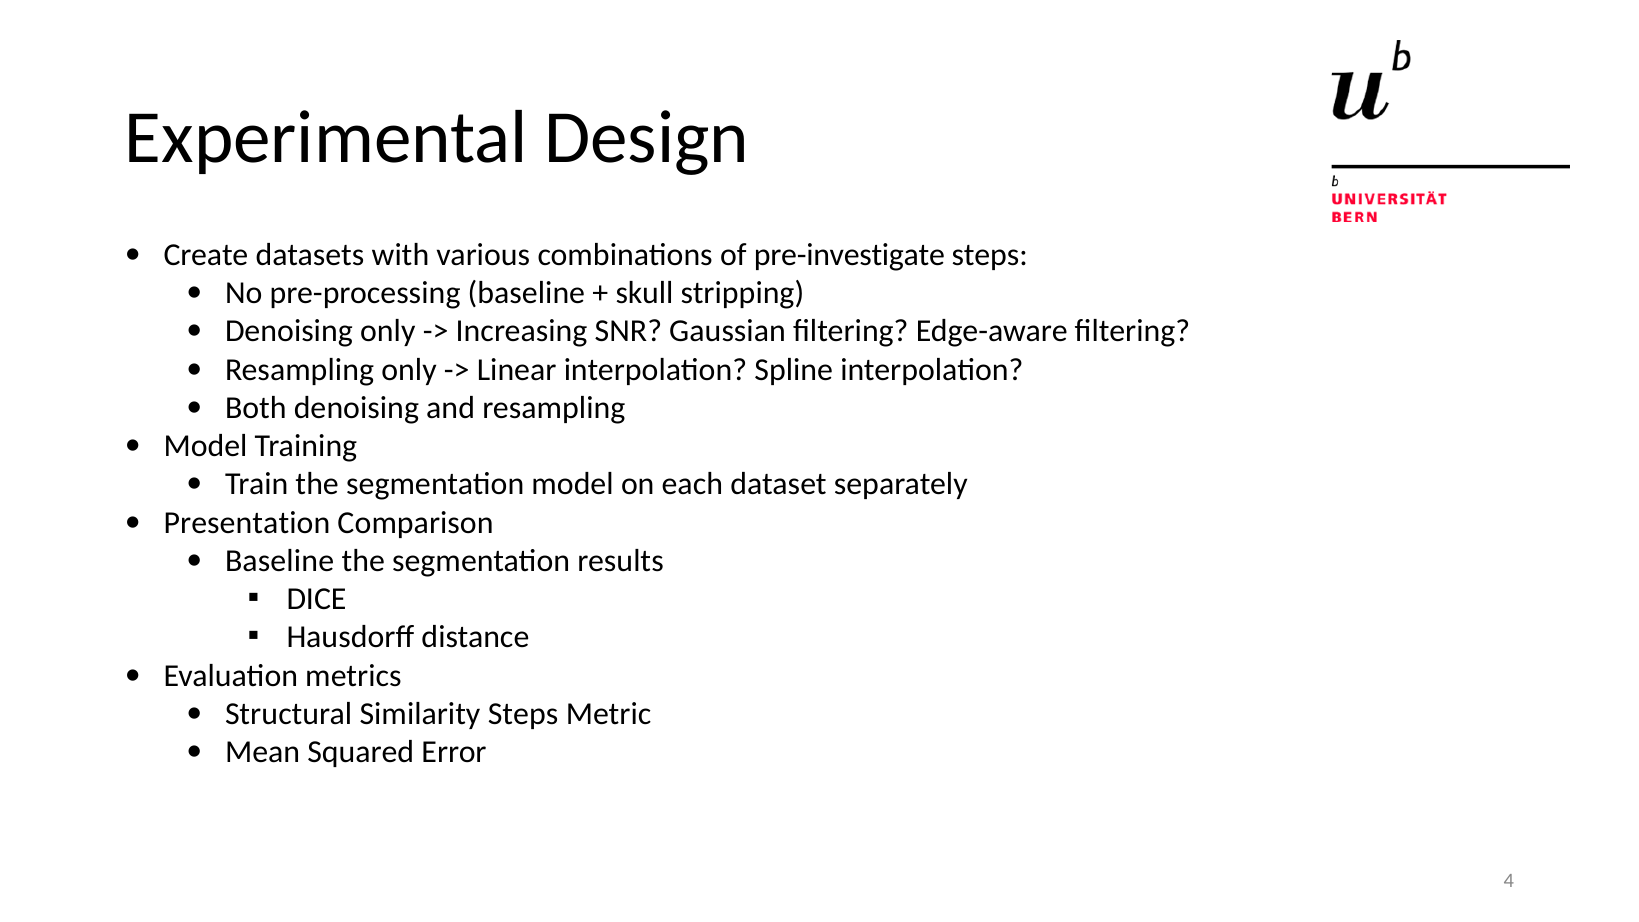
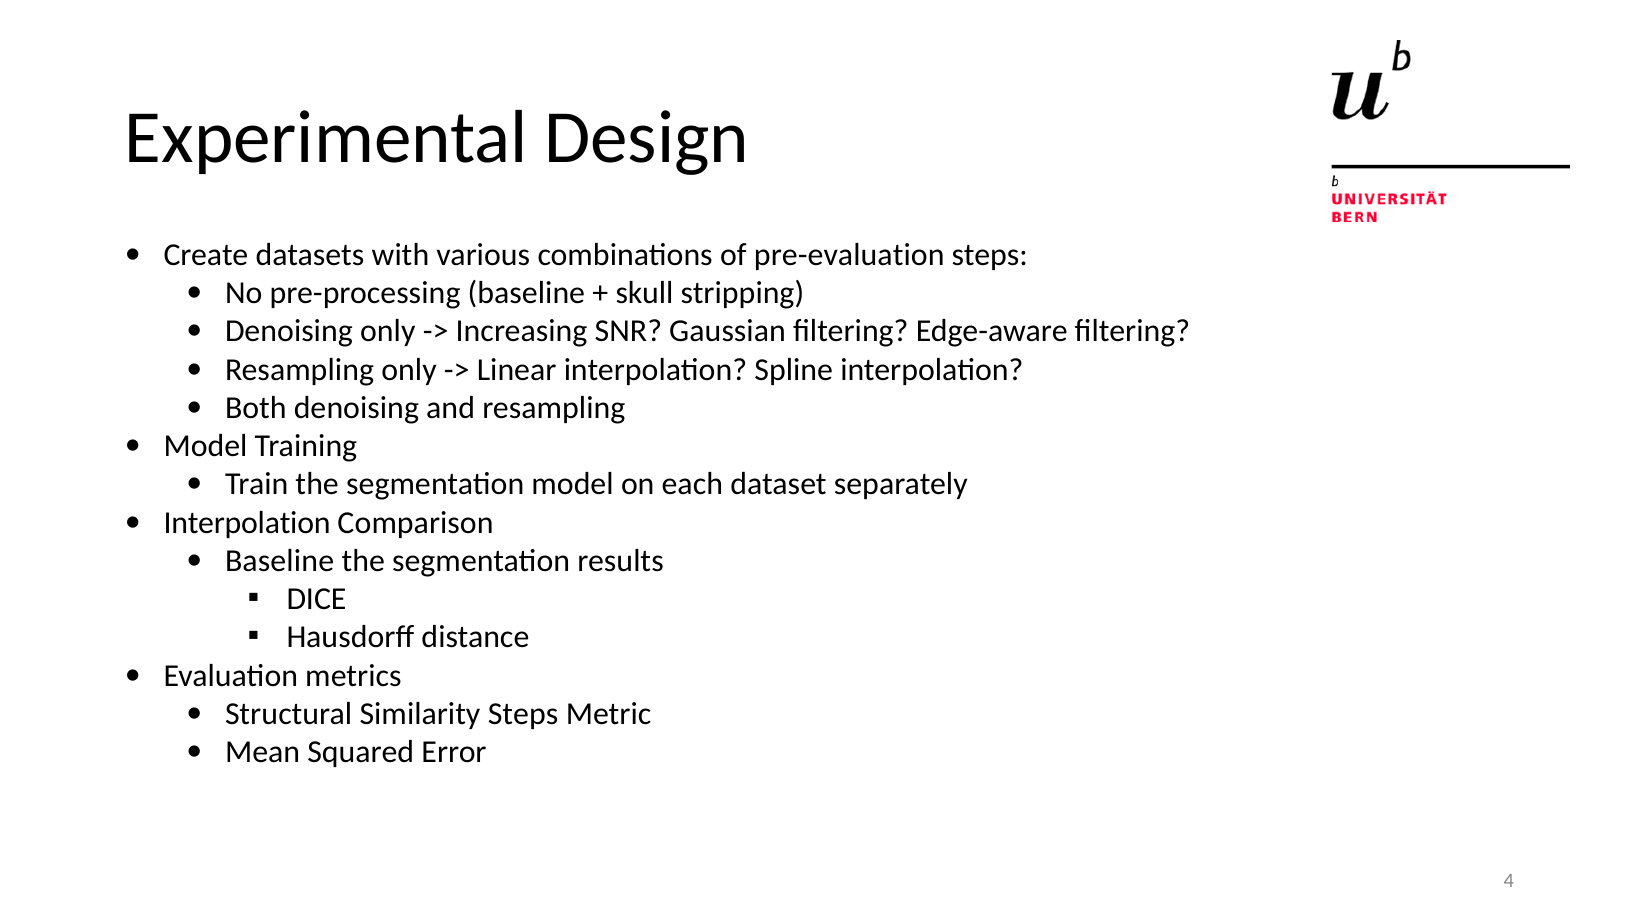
pre-investigate: pre-investigate -> pre-evaluation (849, 255)
Presentation: Presentation -> Interpolation (247, 523)
